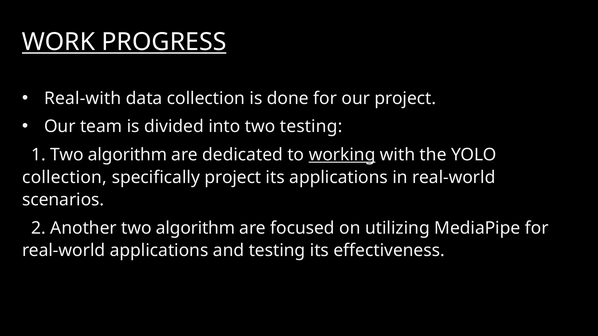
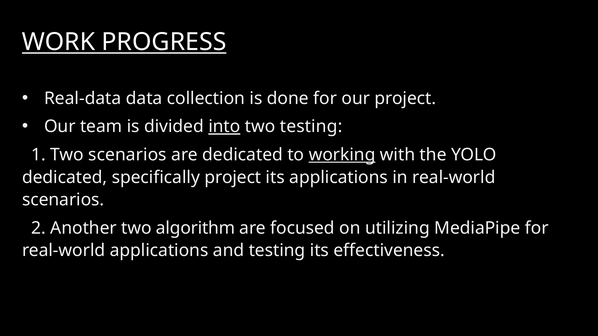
Real-with: Real-with -> Real-data (83, 98)
into underline: none -> present (224, 127)
1 Two algorithm: algorithm -> scenarios (127, 155)
collection: collection -> dedicated (65, 177)
